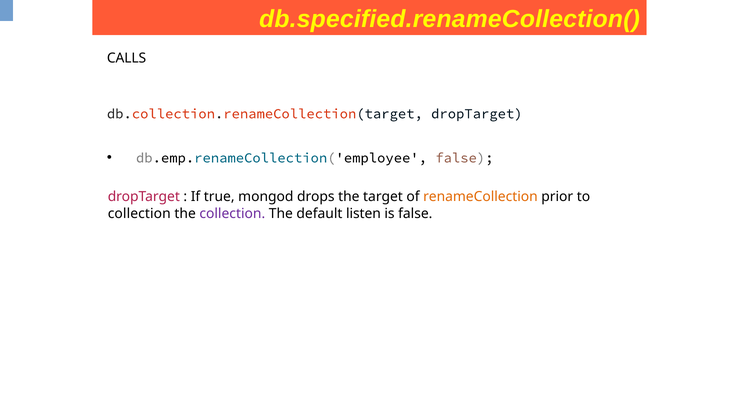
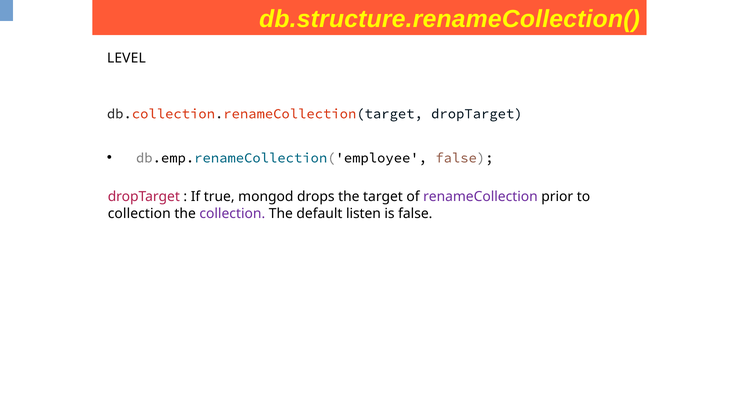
db.specified.renameCollection(: db.specified.renameCollection( -> db.structure.renameCollection( (450, 19)
CALLS: CALLS -> LEVEL (126, 58)
renameCollection colour: orange -> purple (480, 197)
